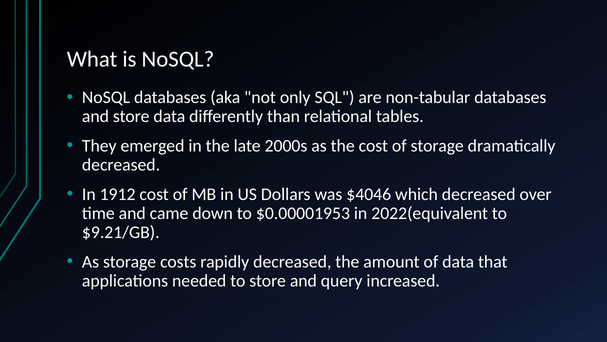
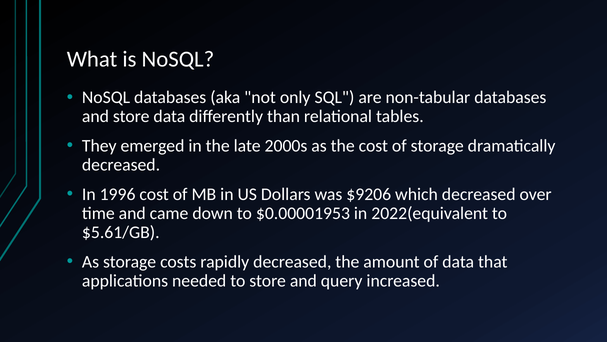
1912: 1912 -> 1996 (118, 194)
$4046: $4046 -> $9206 (369, 194)
$9.21/GB: $9.21/GB -> $5.61/GB (121, 232)
